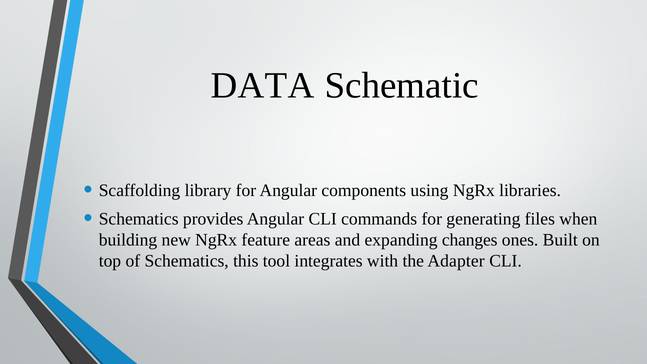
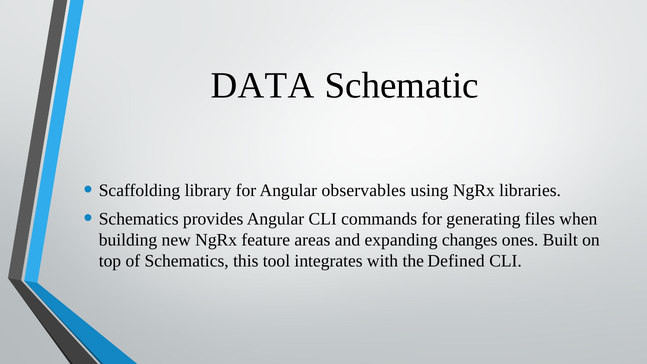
components: components -> observables (364, 190)
Adapter: Adapter -> Defined (456, 261)
